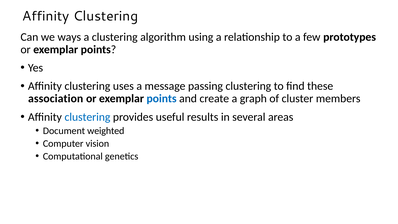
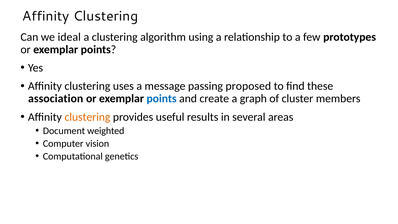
ways: ways -> ideal (69, 37)
passing clustering: clustering -> proposed (248, 86)
clustering colour: blue -> orange (87, 117)
